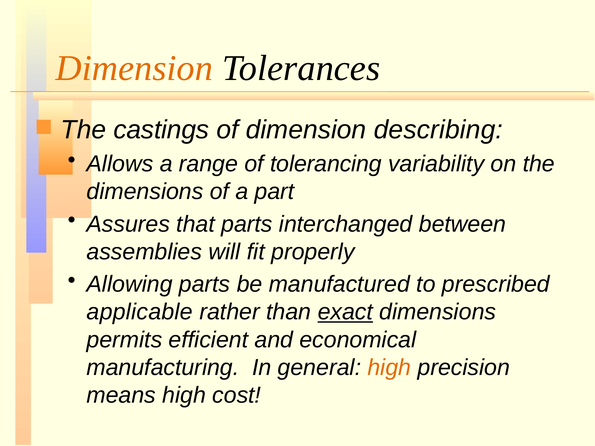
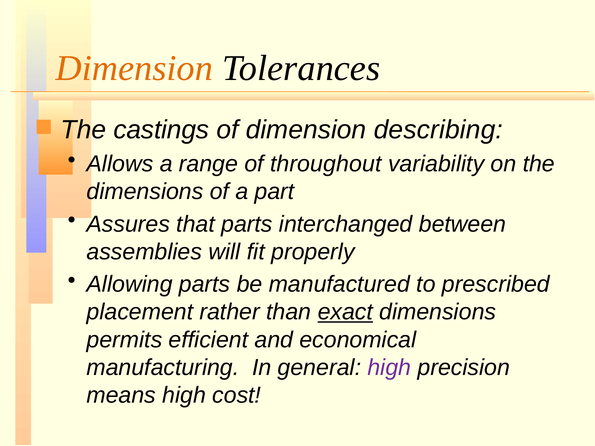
tolerancing: tolerancing -> throughout (326, 164)
applicable: applicable -> placement (140, 312)
high colour: orange -> purple (389, 368)
